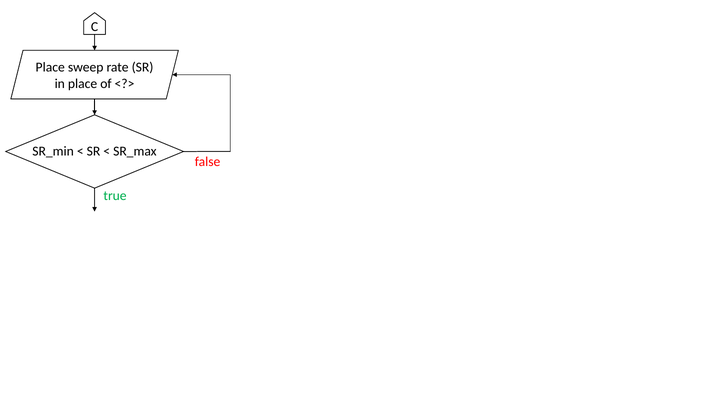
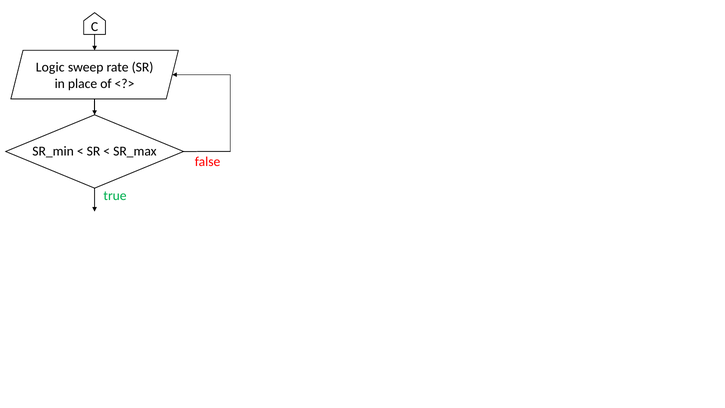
Place: Place -> Logic (50, 67)
